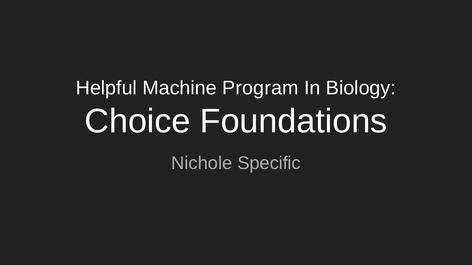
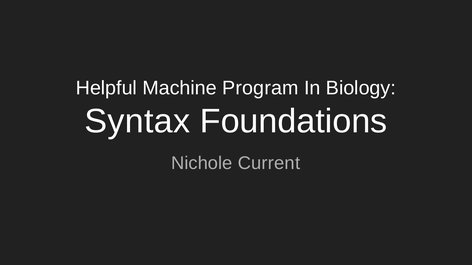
Choice: Choice -> Syntax (137, 122)
Specific: Specific -> Current (269, 163)
